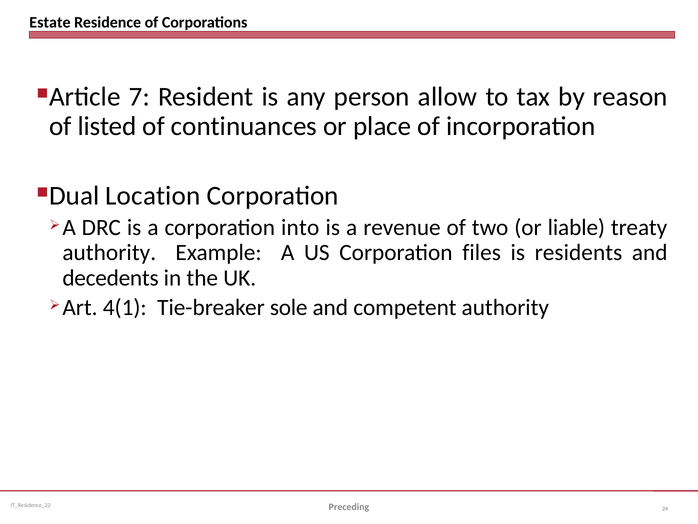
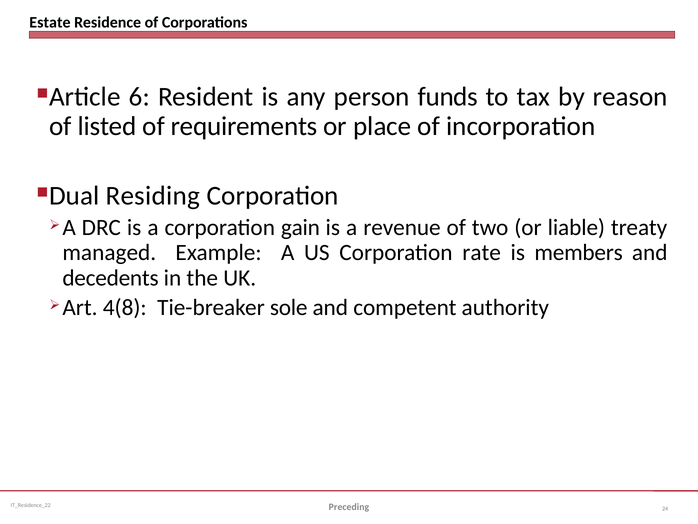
7: 7 -> 6 (139, 97)
allow: allow -> funds (448, 97)
continuances: continuances -> requirements (244, 126)
Location: Location -> Residing (153, 196)
into: into -> gain (300, 227)
authority: authority -> managed (109, 253)
files: files -> rate (482, 253)
residents: residents -> members (579, 253)
4(1: 4(1 -> 4(8 (125, 307)
